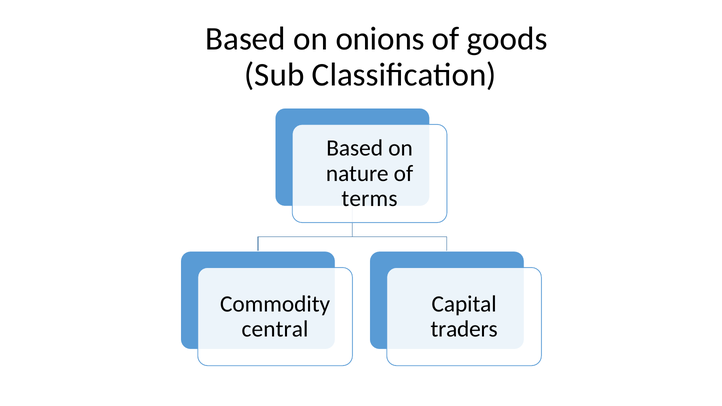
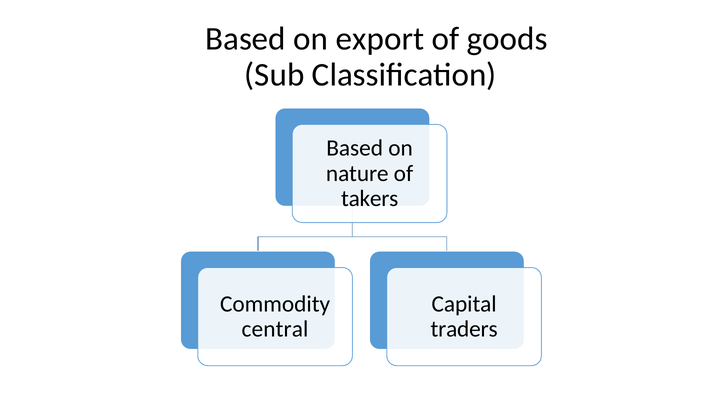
onions: onions -> export (380, 39)
terms: terms -> takers (370, 199)
